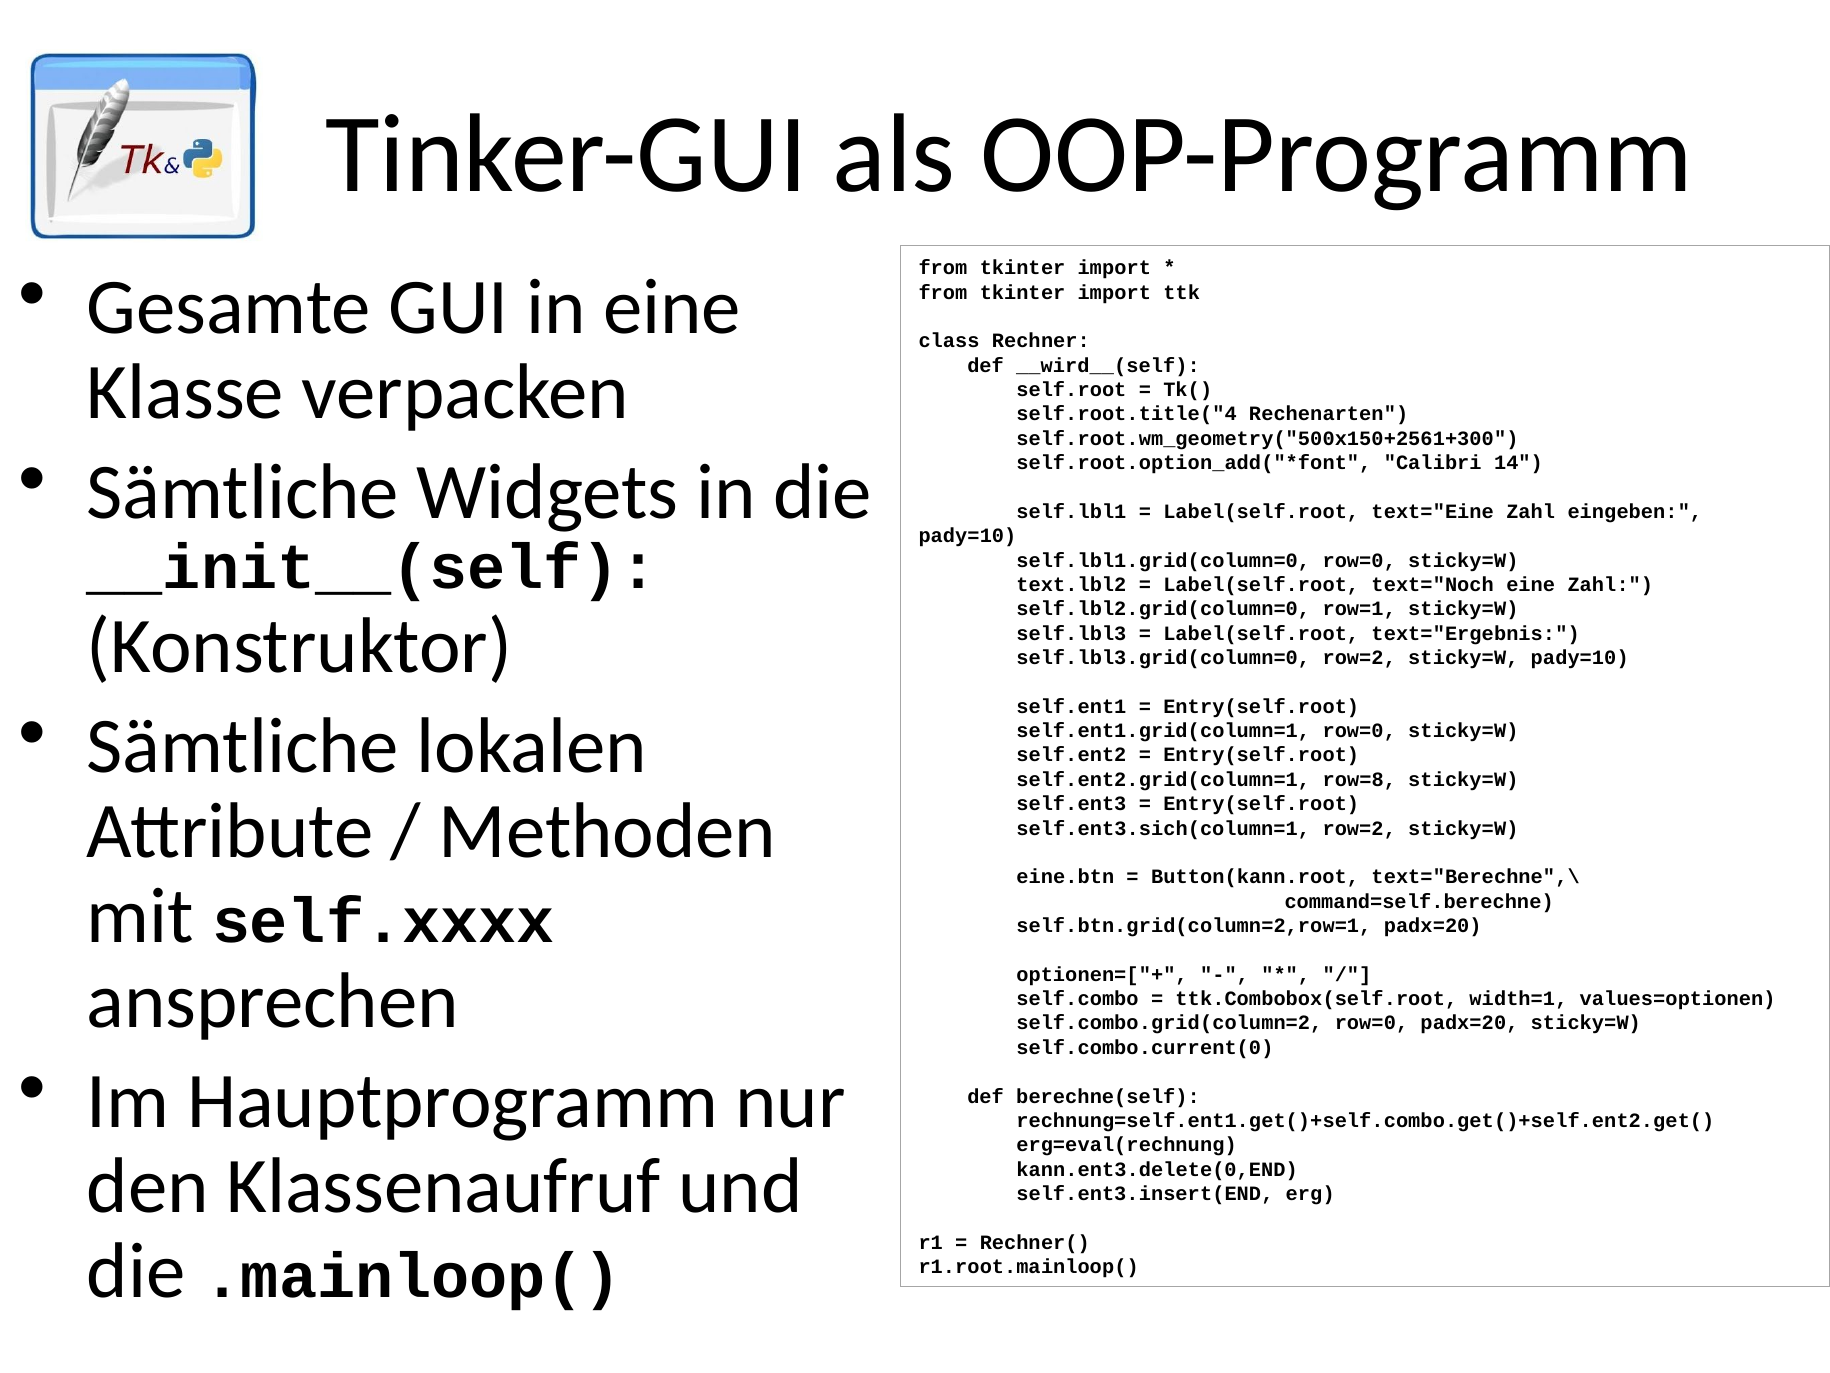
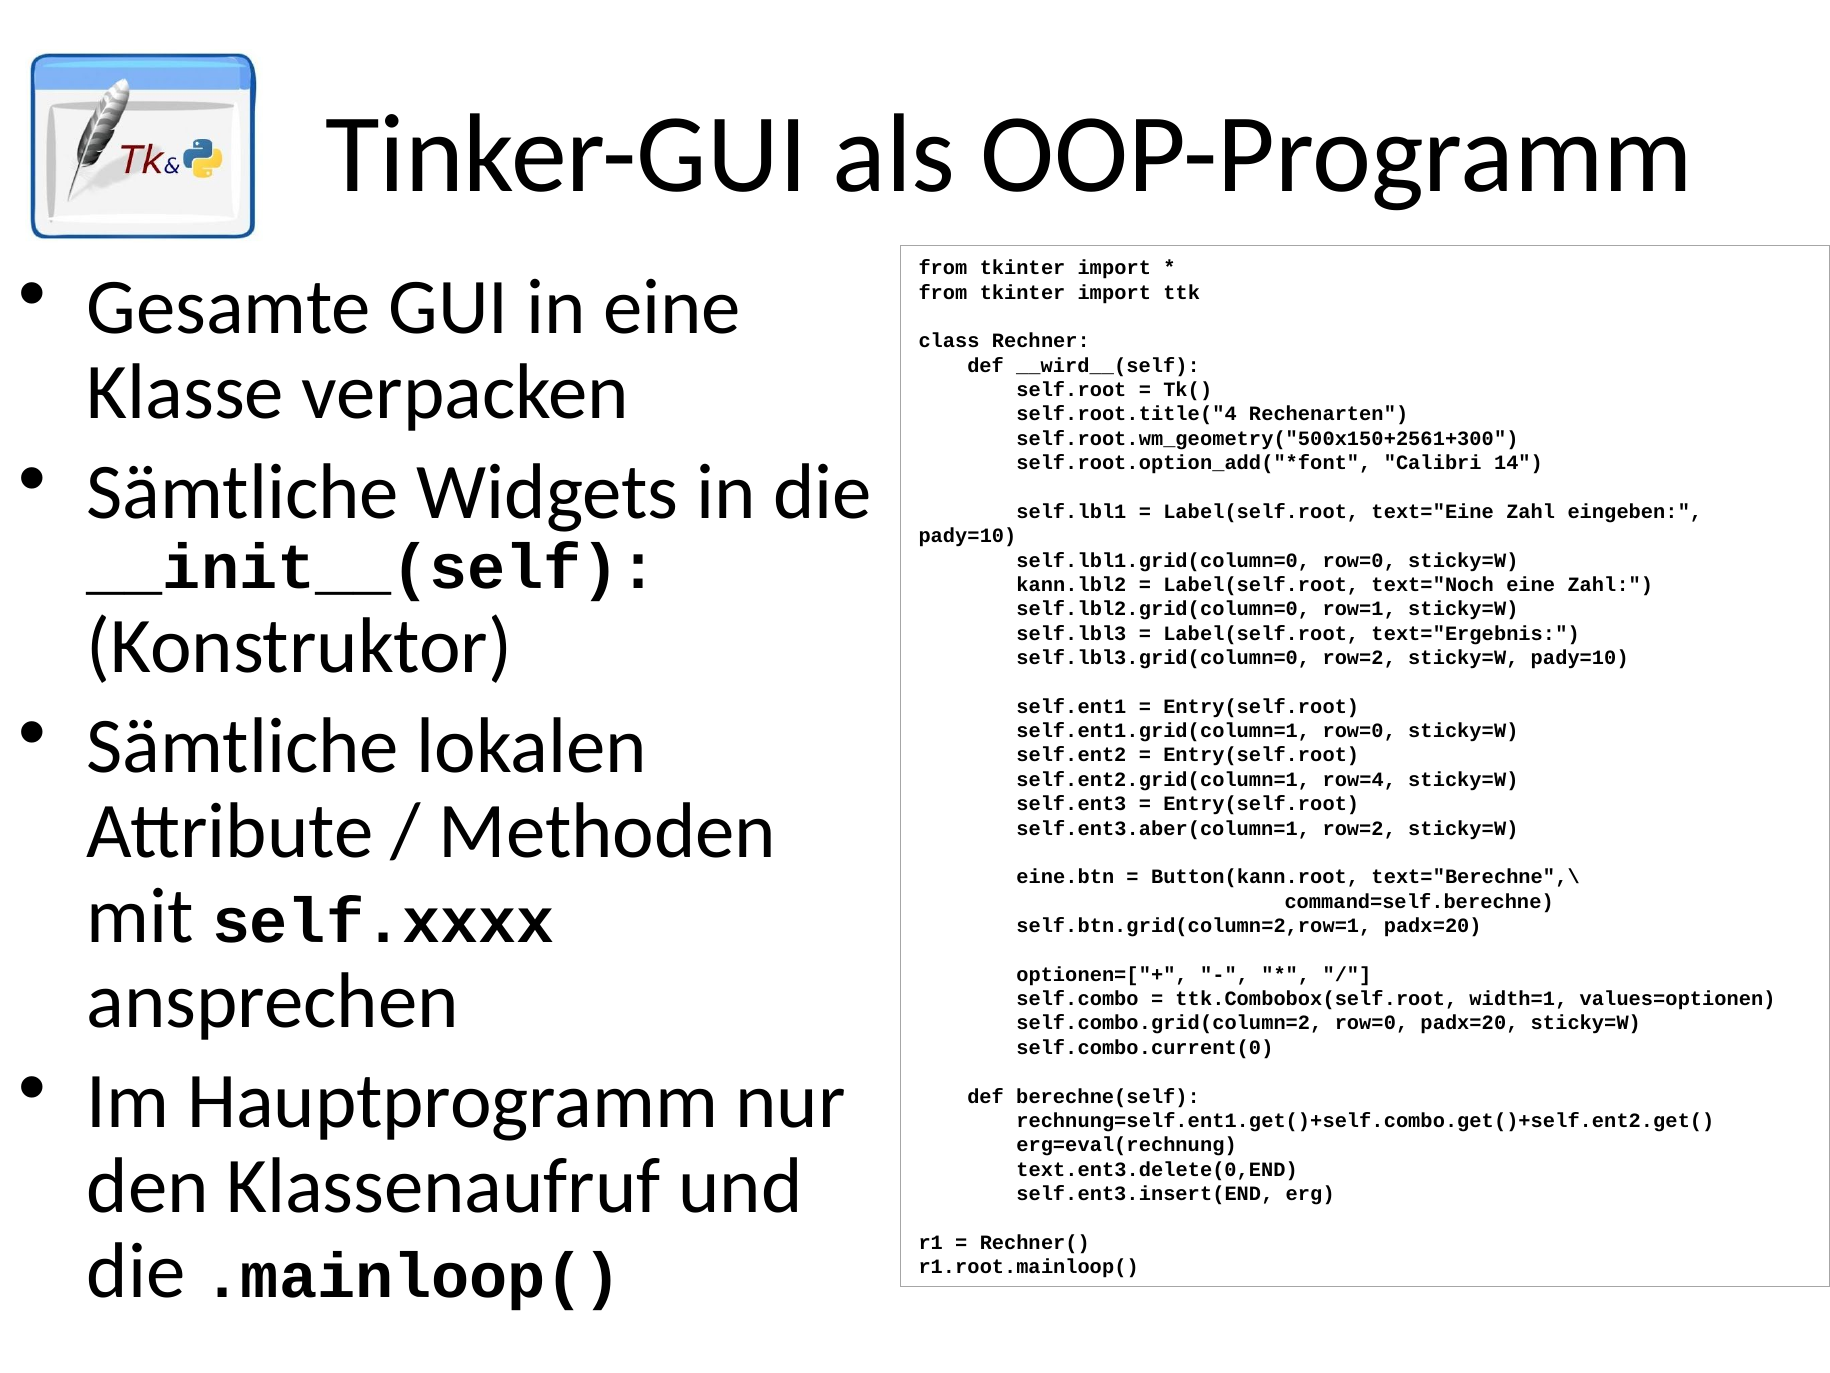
text.lbl2: text.lbl2 -> kann.lbl2 (1071, 585)
row=8: row=8 -> row=4 (1359, 779)
self.ent3.sich(column=1: self.ent3.sich(column=1 -> self.ent3.aber(column=1 (1163, 828)
kann.ent3.delete(0,END: kann.ent3.delete(0,END -> text.ent3.delete(0,END (1157, 1169)
